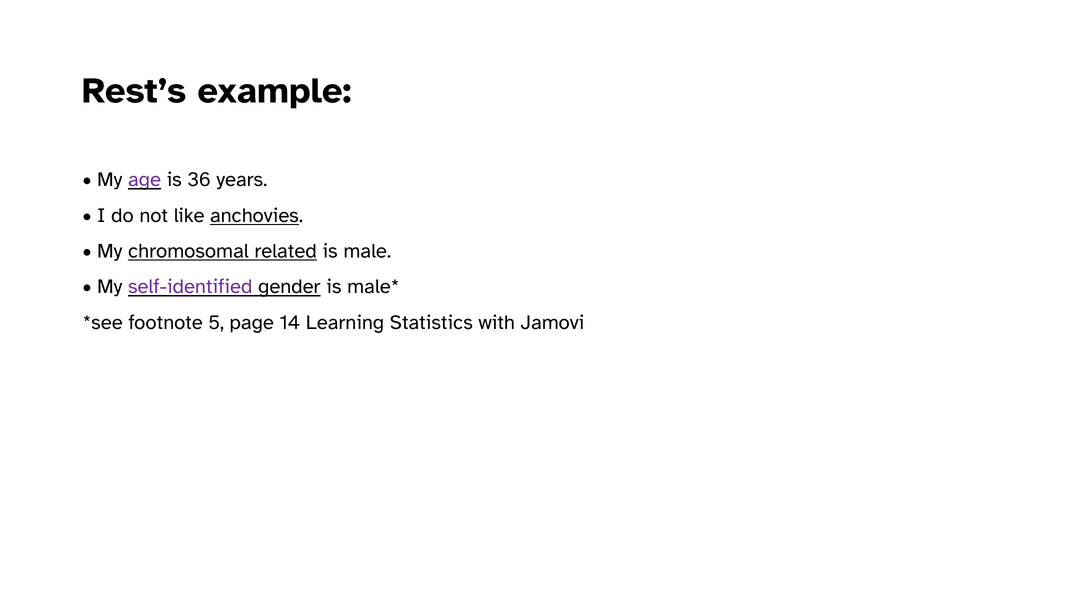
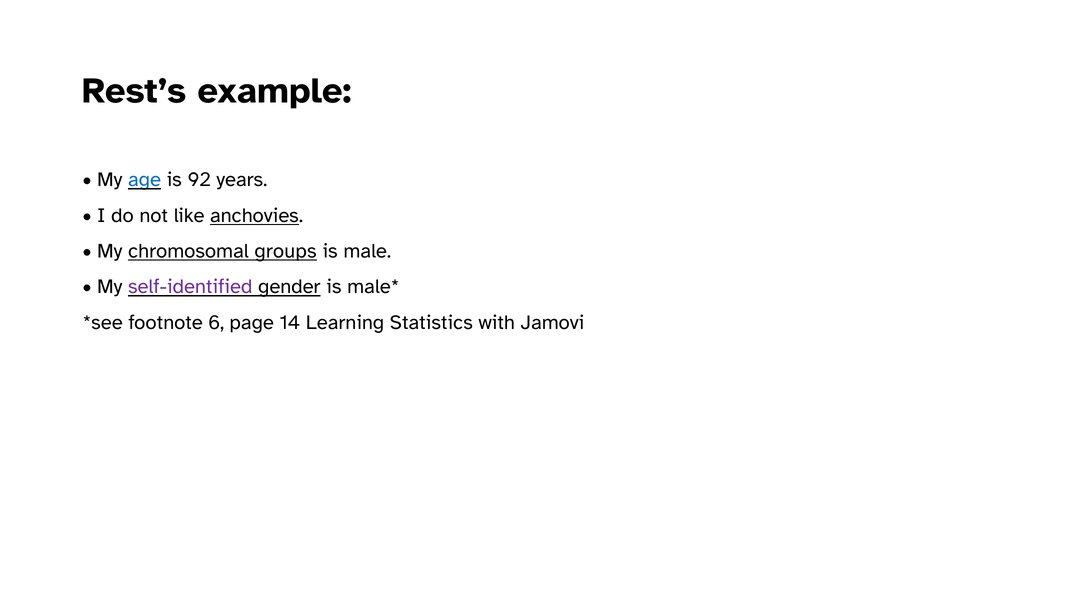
age colour: purple -> blue (144, 180)
36: 36 -> 92 (199, 180)
related: related -> groups (286, 251)
5: 5 -> 6 (216, 322)
